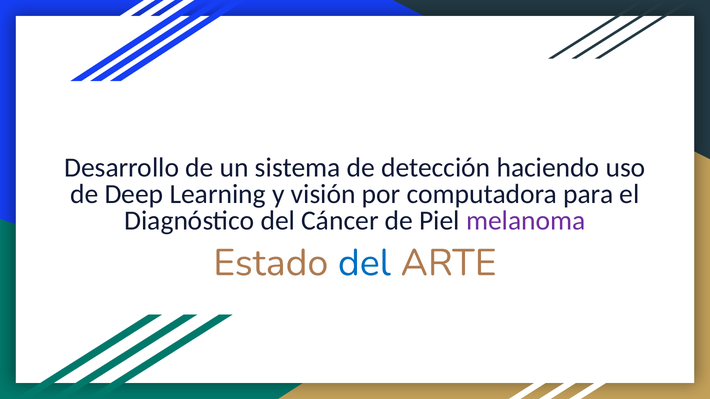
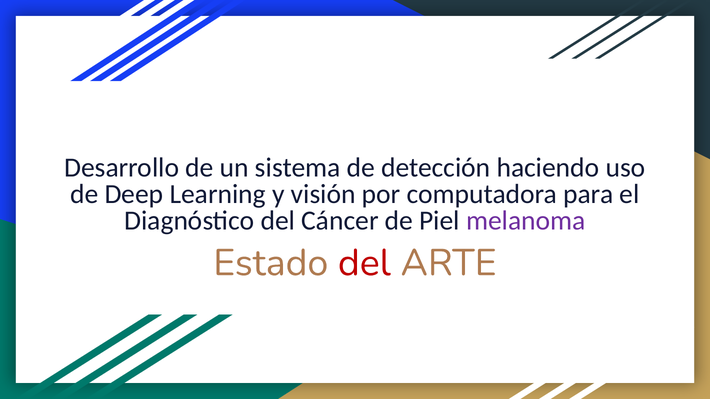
del colour: blue -> red (364, 263)
